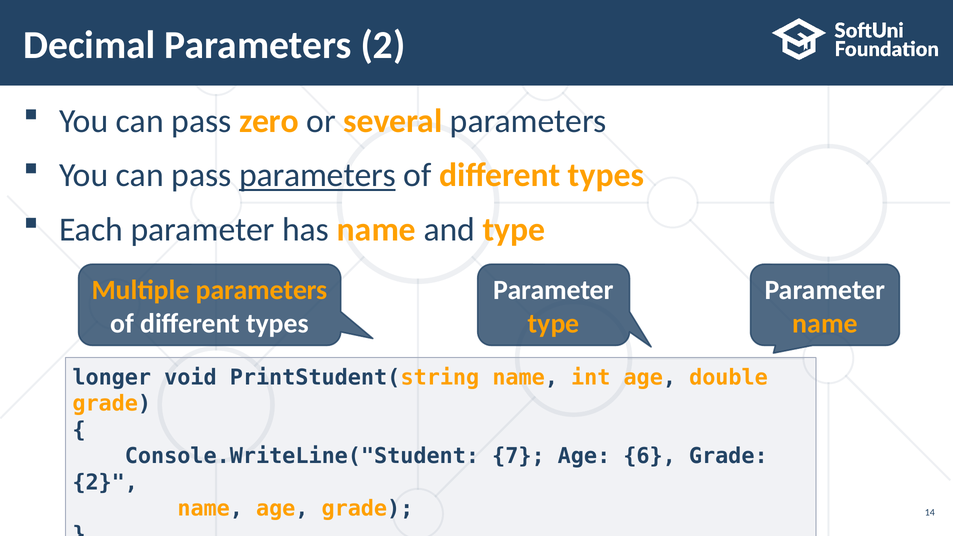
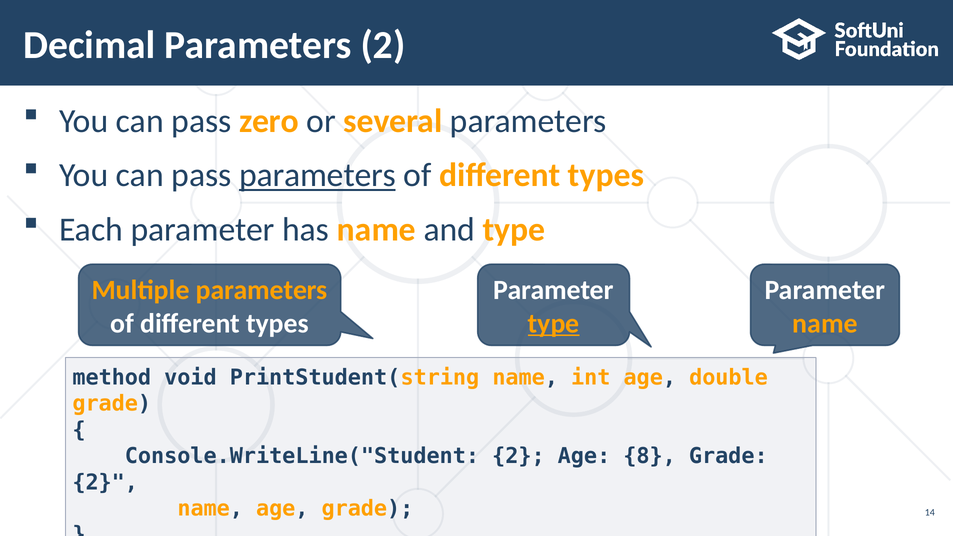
type underline: none -> present (554, 324)
longer: longer -> method (112, 378)
Console.WriteLine("Student 7: 7 -> 2 (518, 456)
6: 6 -> 8 (650, 456)
